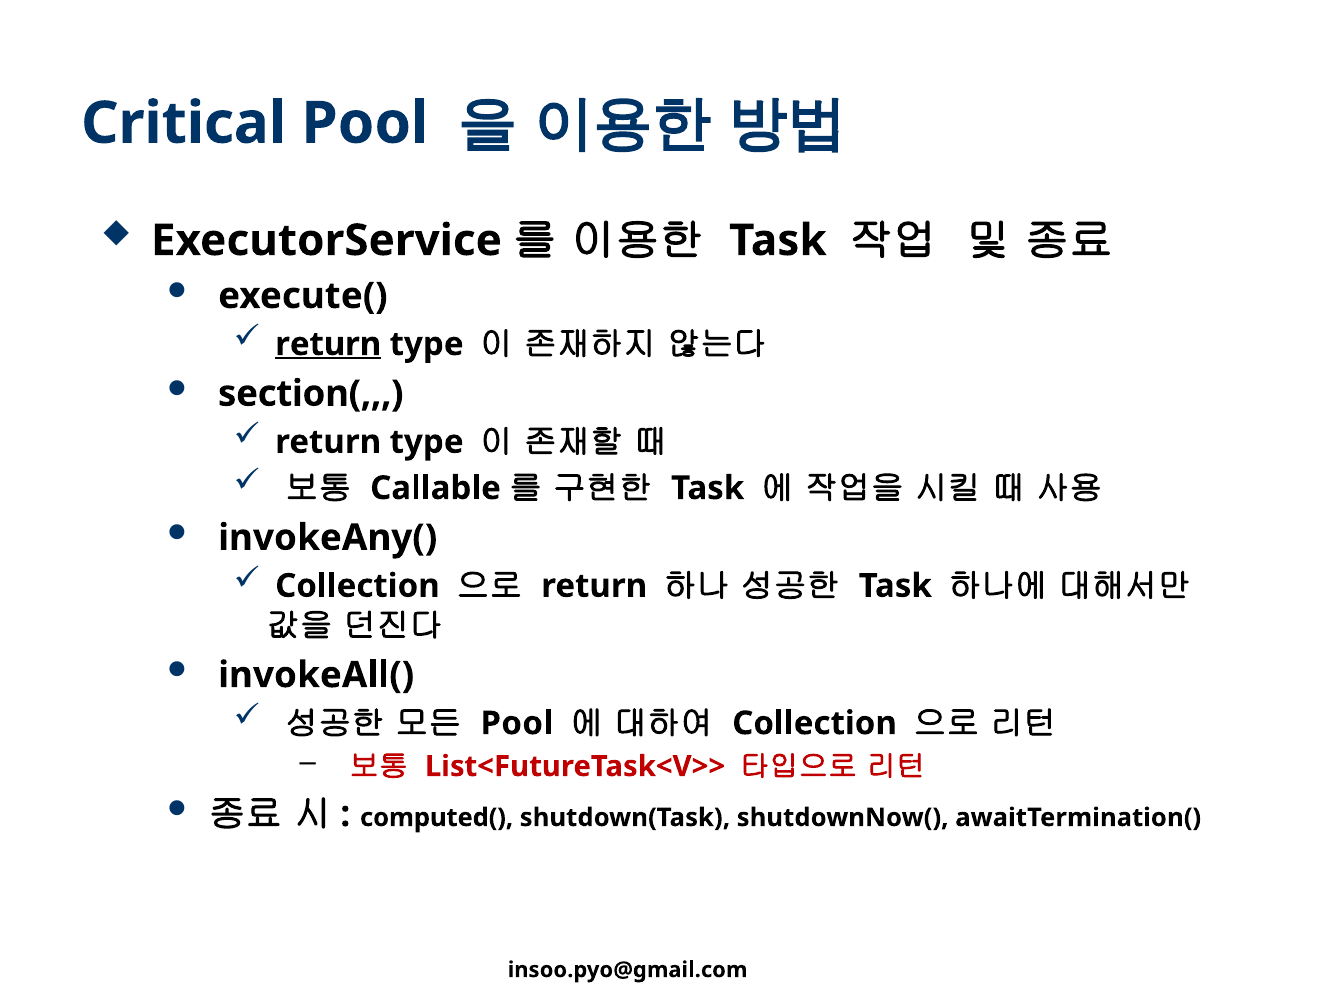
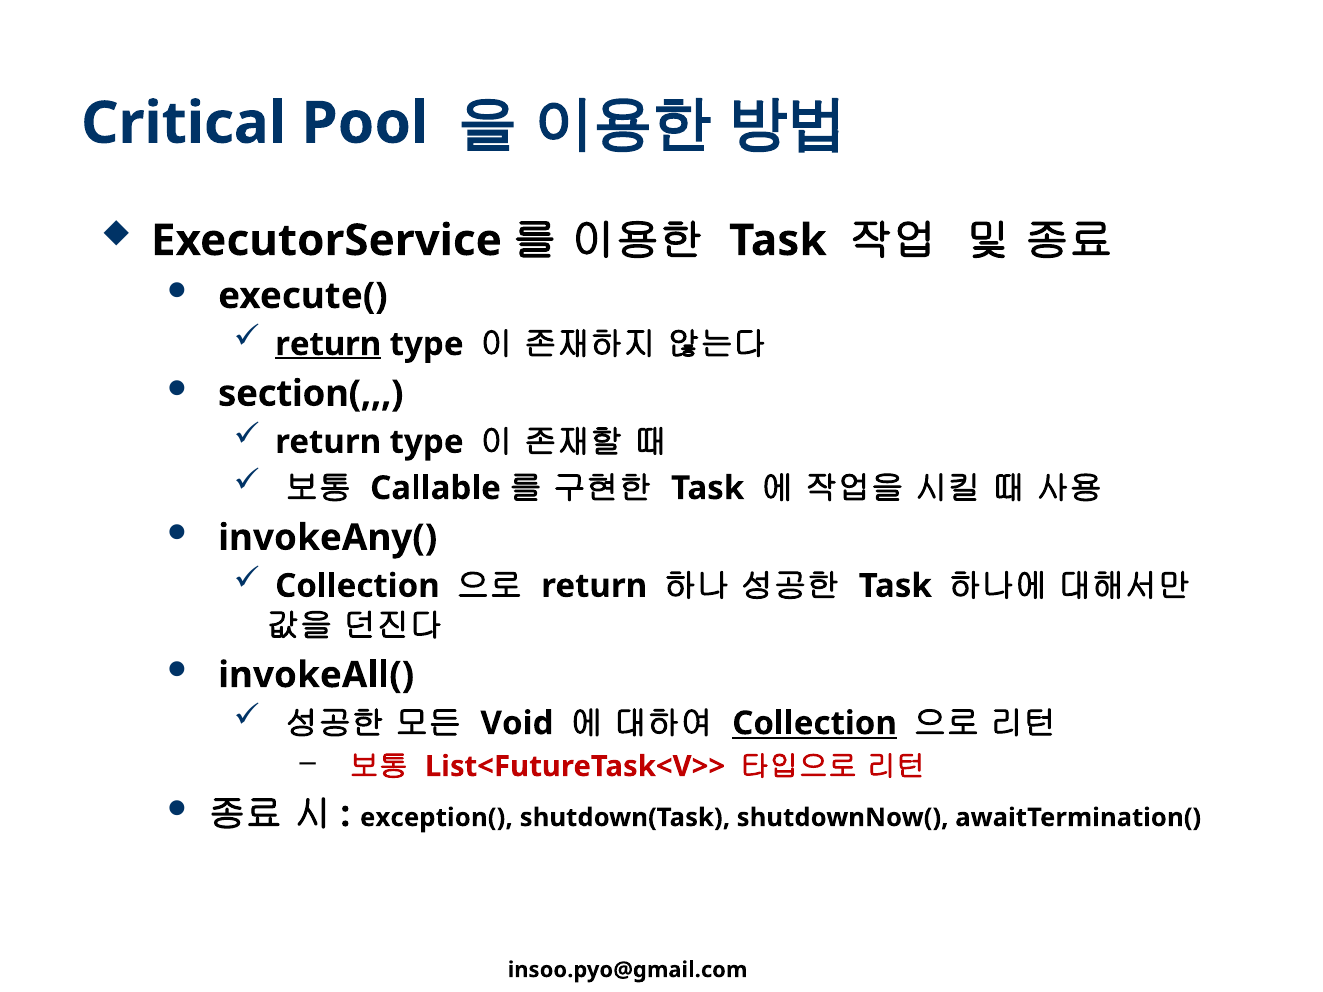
Pool: Pool -> Void (517, 724)
Collection underline: none -> present (815, 724)
computed(: computed( -> exception( (436, 818)
